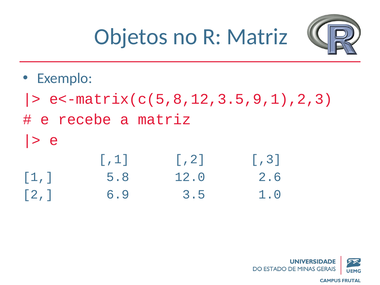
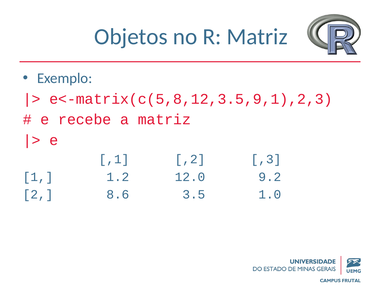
5.8: 5.8 -> 1.2 (118, 177)
2.6: 2.6 -> 9.2 (270, 177)
6.9: 6.9 -> 8.6 (118, 195)
